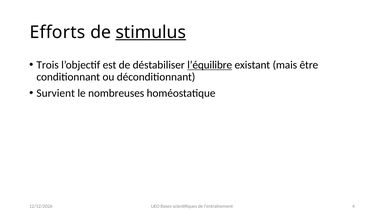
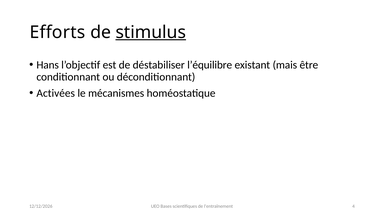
Trois: Trois -> Hans (48, 65)
l’équilibre underline: present -> none (210, 65)
Survient: Survient -> Activées (56, 93)
nombreuses: nombreuses -> mécanismes (116, 93)
